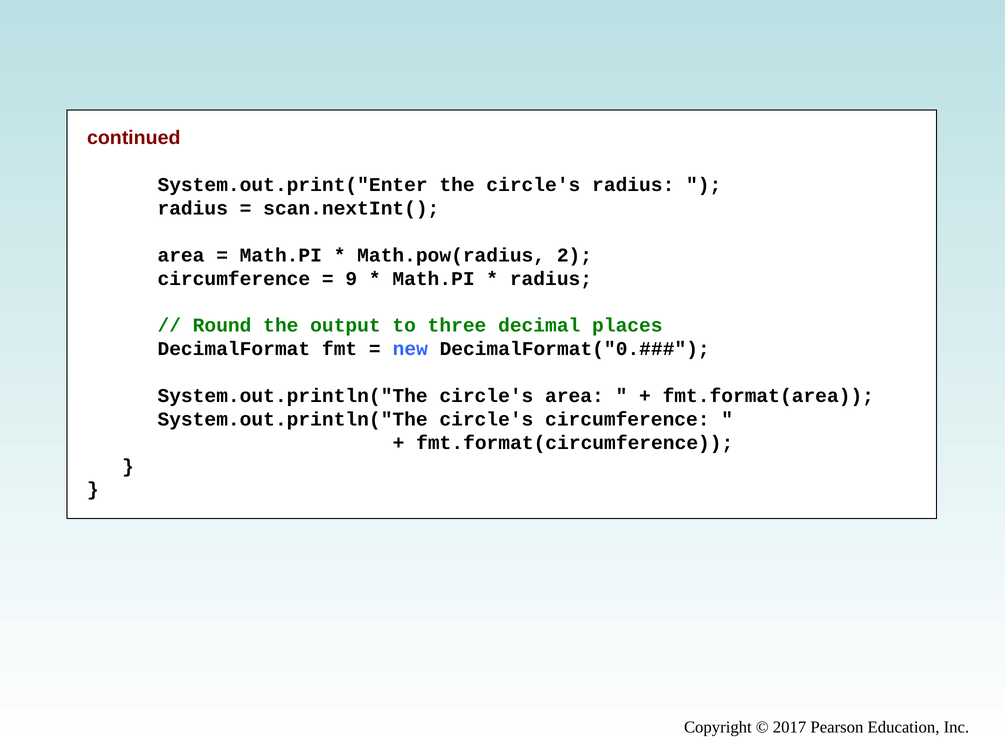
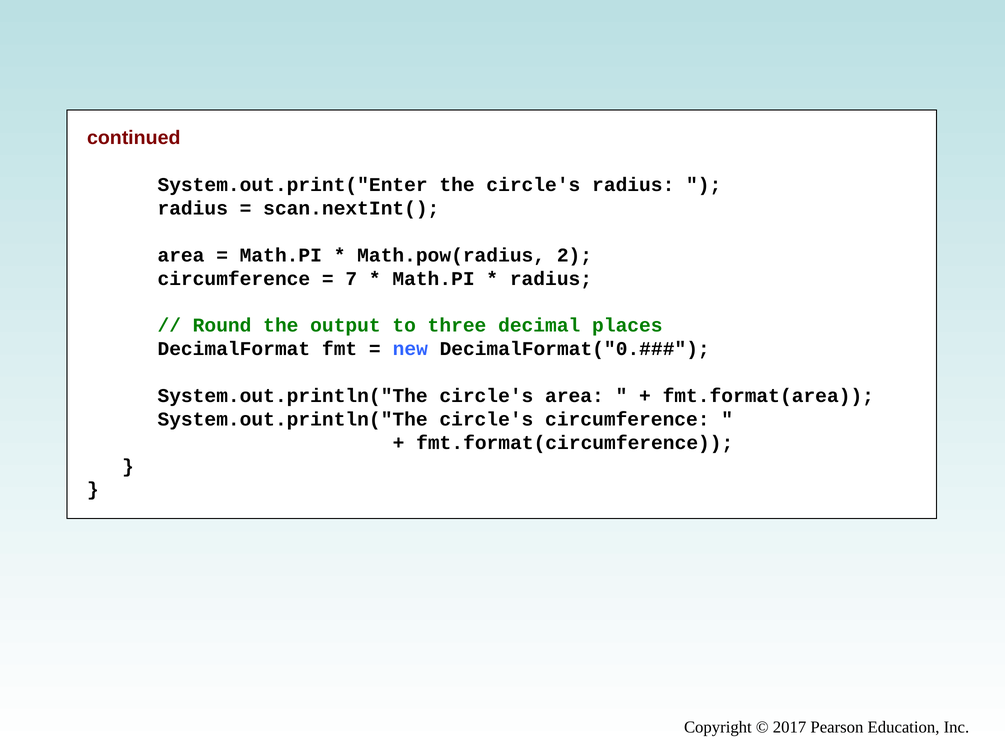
9: 9 -> 7 (351, 279)
